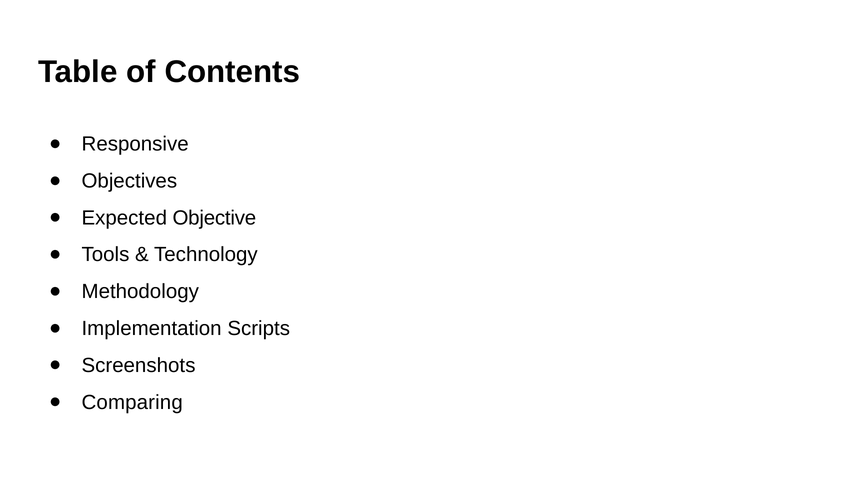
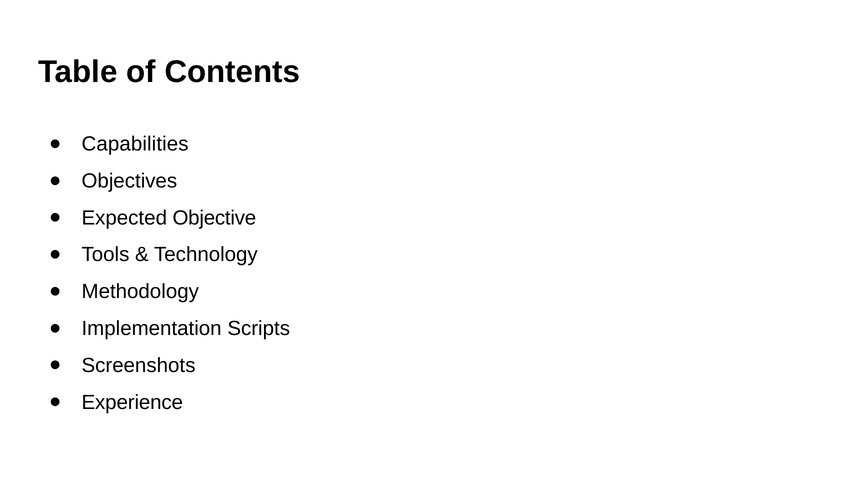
Responsive: Responsive -> Capabilities (135, 144)
Comparing: Comparing -> Experience (132, 402)
